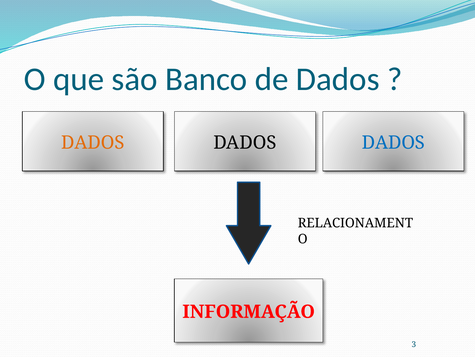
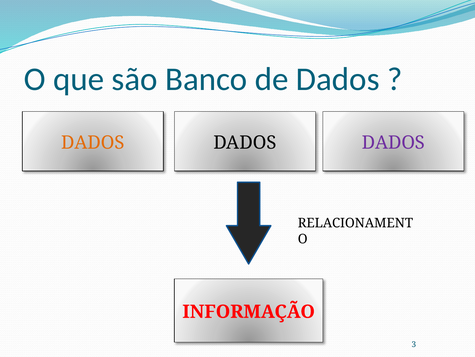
DADOS colour: blue -> purple (393, 142)
